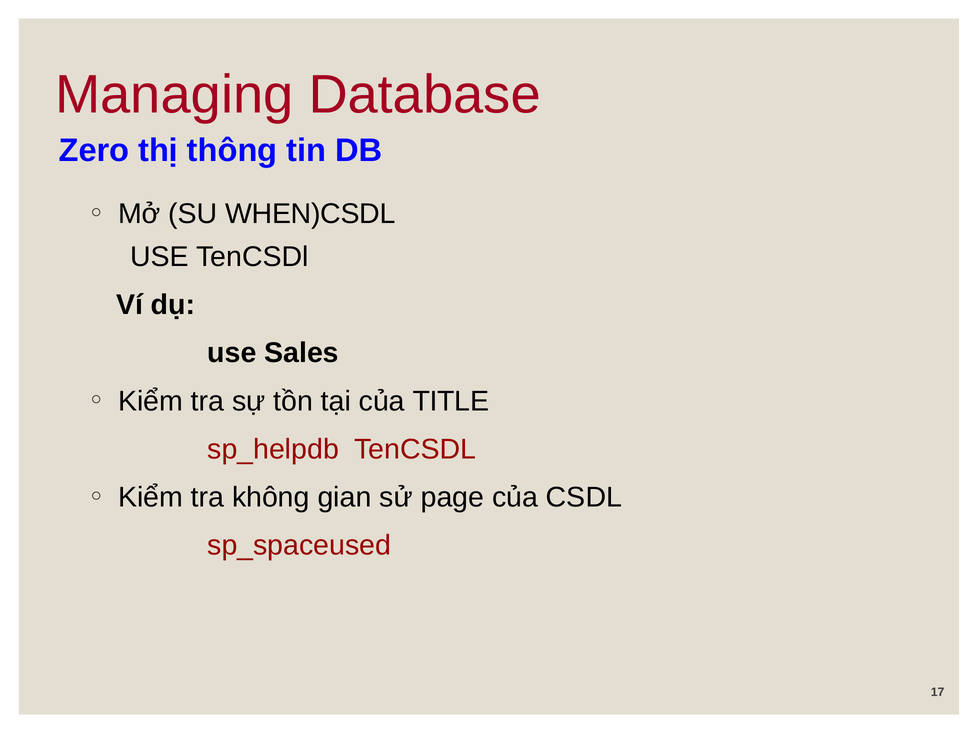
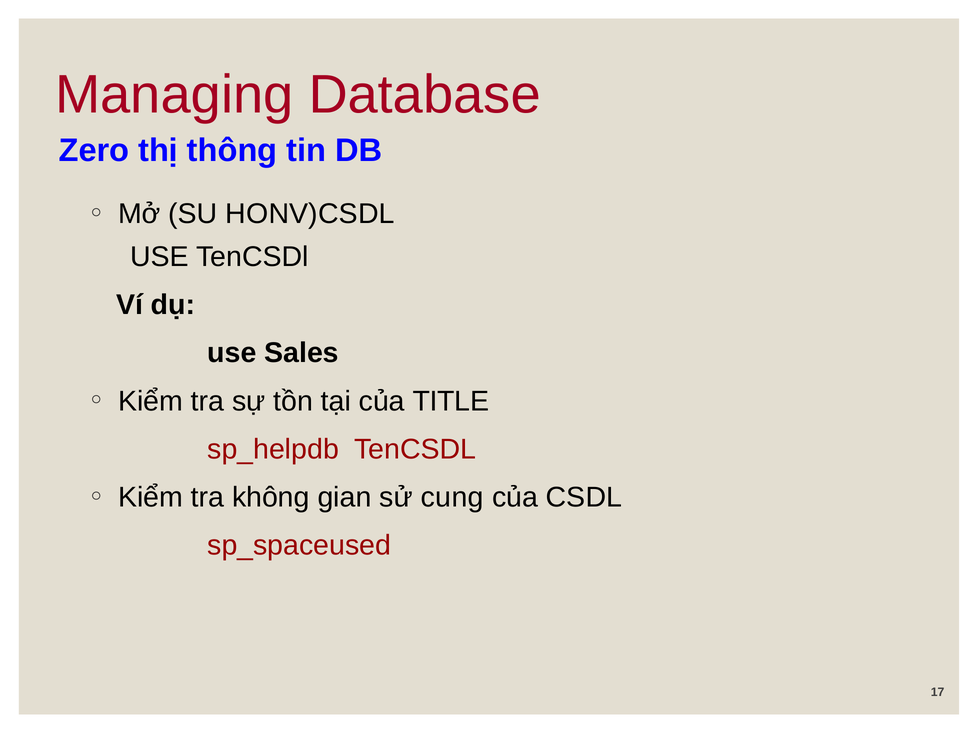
WHEN)CSDL: WHEN)CSDL -> HONV)CSDL (310, 214)
page: page -> cung (452, 498)
